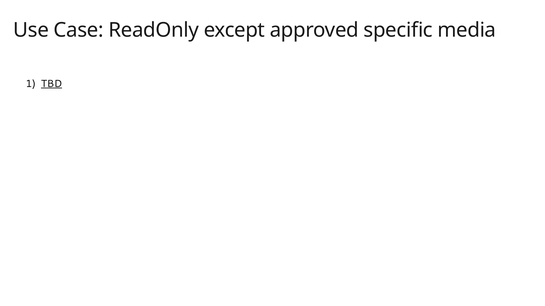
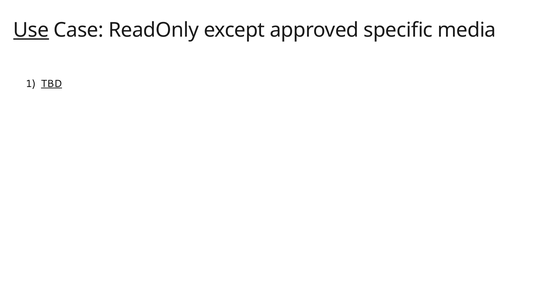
Use underline: none -> present (31, 30)
